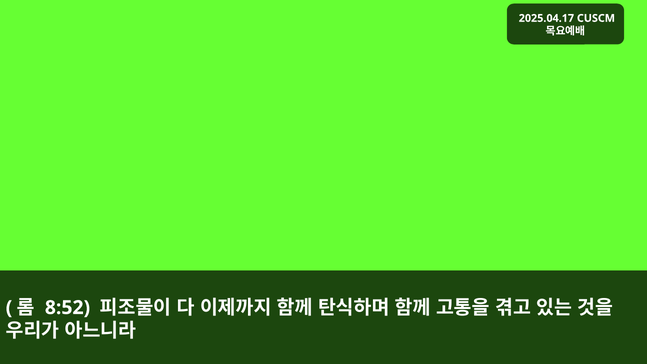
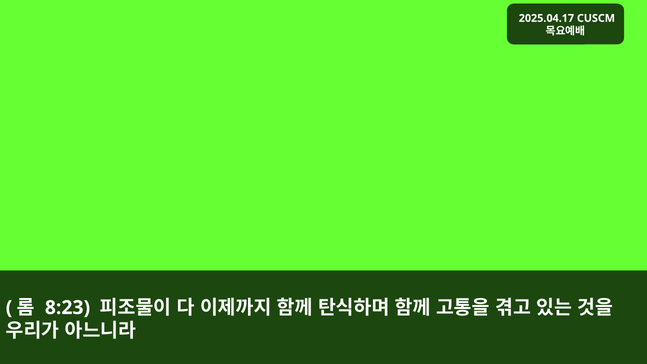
8:52: 8:52 -> 8:23 (67, 308)
